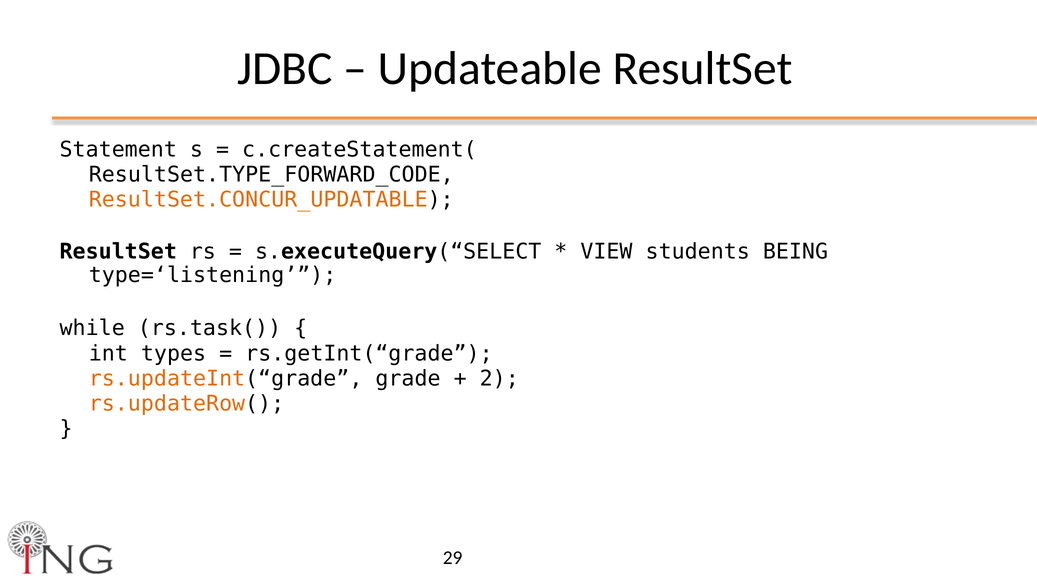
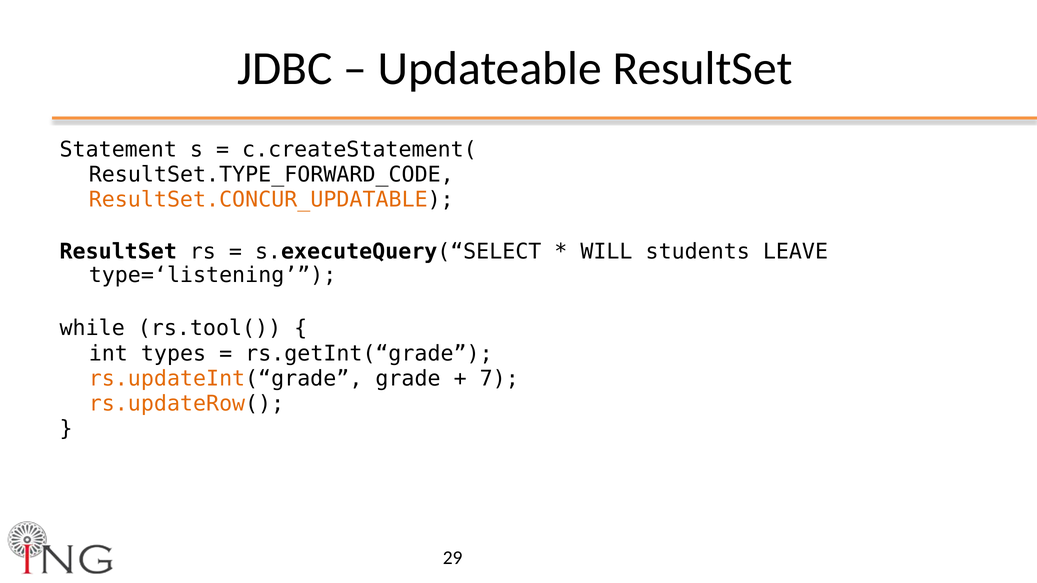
VIEW: VIEW -> WILL (606, 252)
BEING: BEING -> LEAVE (795, 252)
rs.task(: rs.task( -> rs.tool( (209, 329)
2: 2 -> 7 (499, 379)
